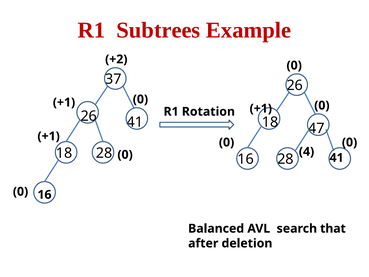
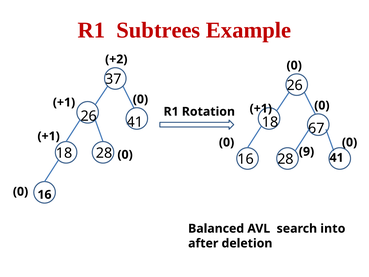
47: 47 -> 67 (316, 128)
4: 4 -> 9 (307, 152)
that: that -> into (333, 228)
